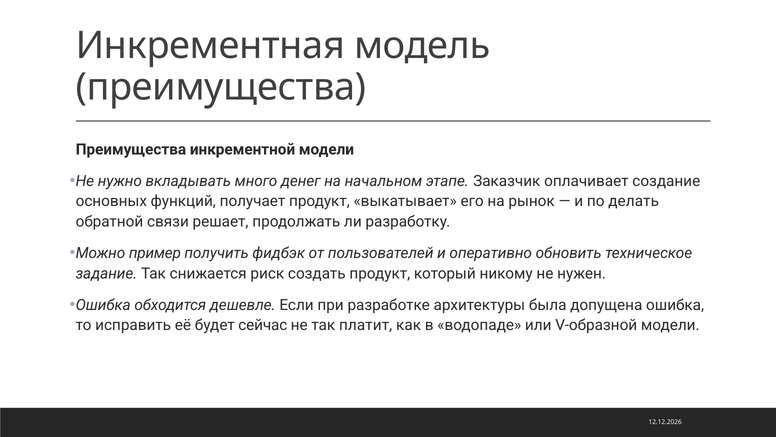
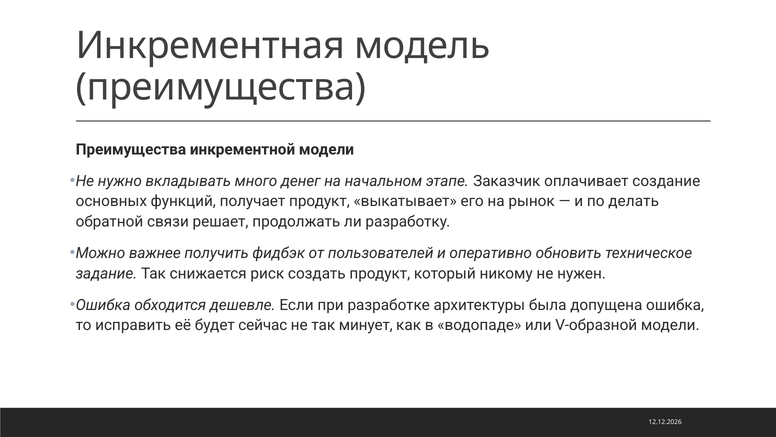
пример: пример -> важнее (155, 253)
платит: платит -> минует (366, 325)
